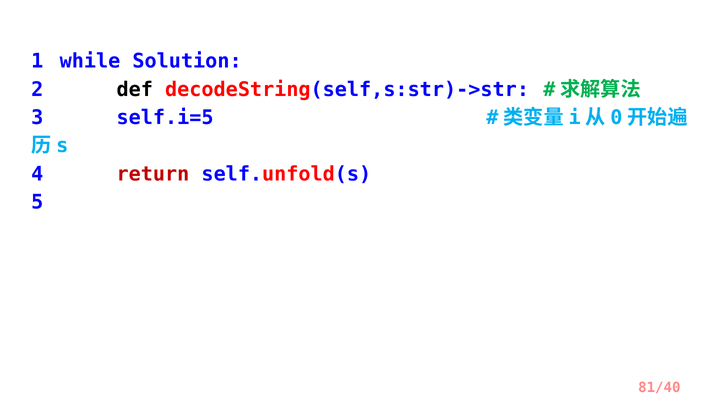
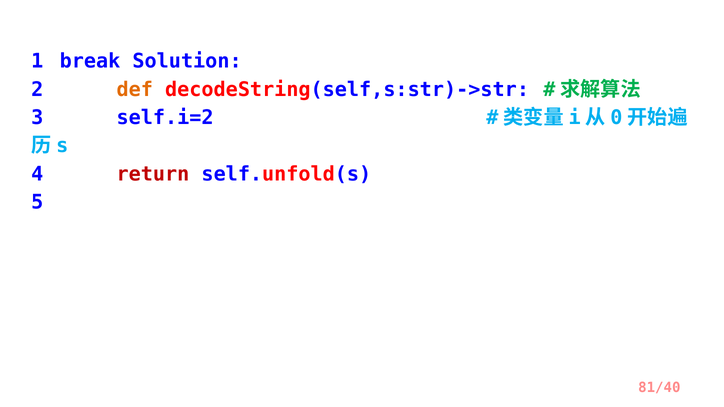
while: while -> break (90, 61)
def colour: black -> orange (135, 90)
self.i=5: self.i=5 -> self.i=2 (165, 118)
